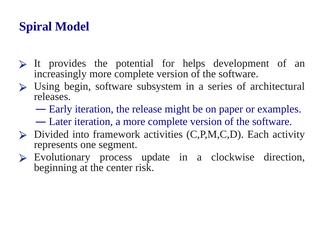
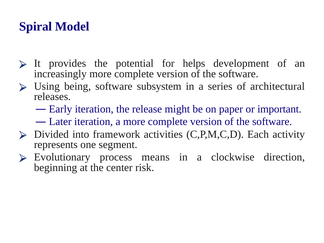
begin: begin -> being (78, 86)
examples: examples -> important (279, 109)
update: update -> means (156, 157)
